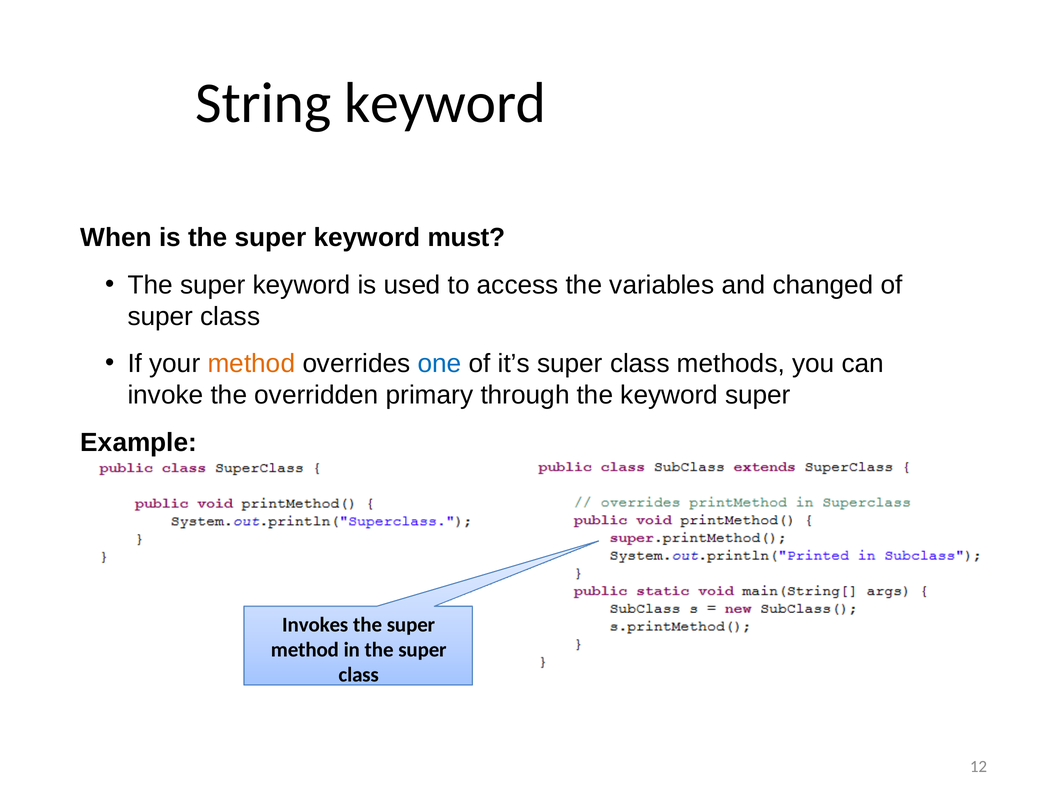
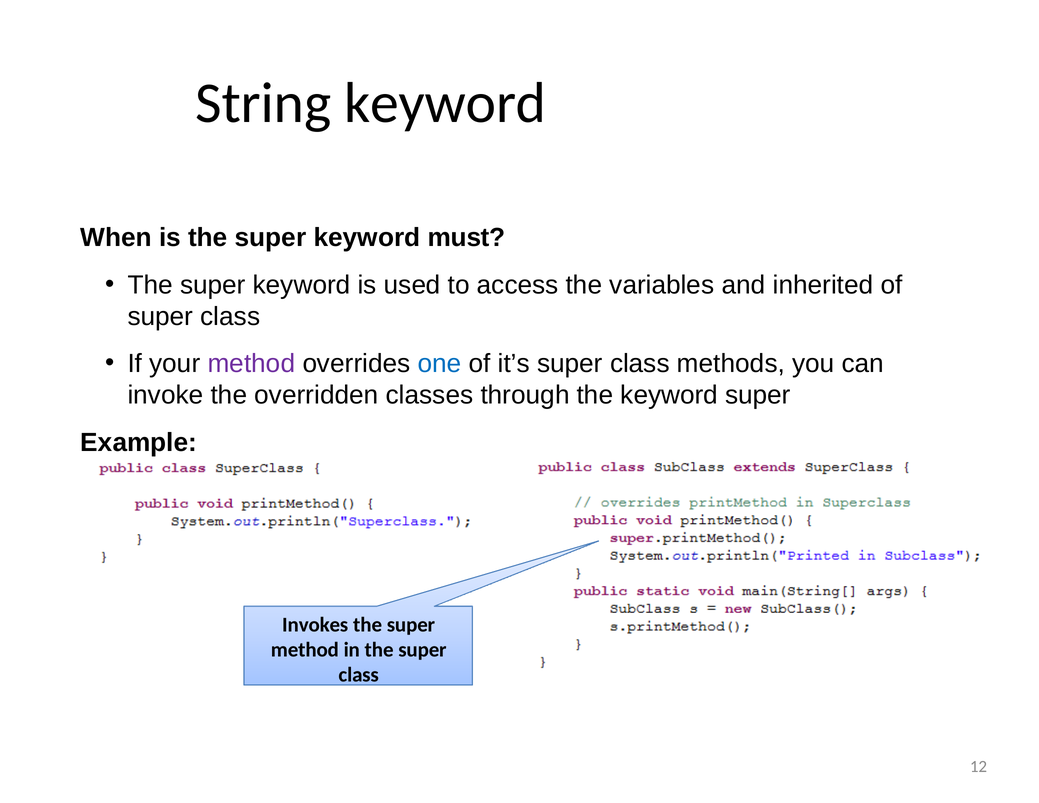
changed: changed -> inherited (823, 285)
method colour: orange -> purple (251, 364)
primary: primary -> classes (429, 395)
